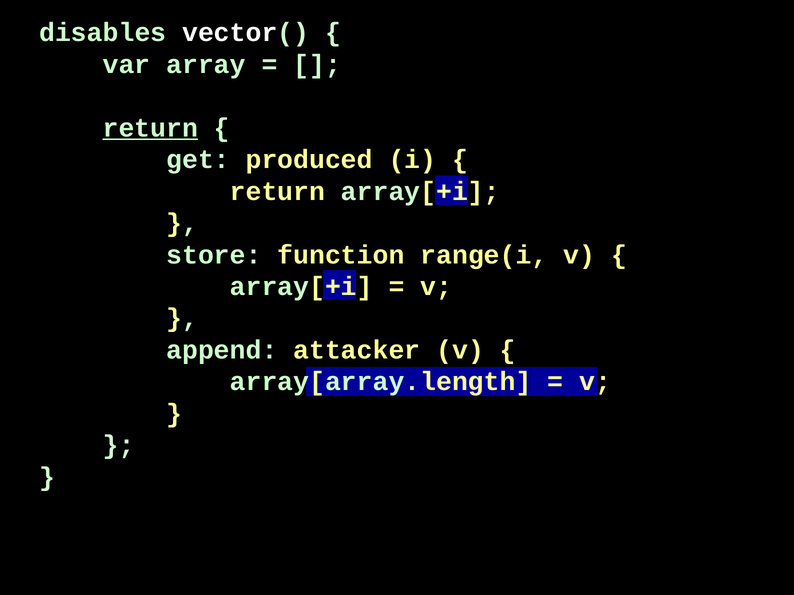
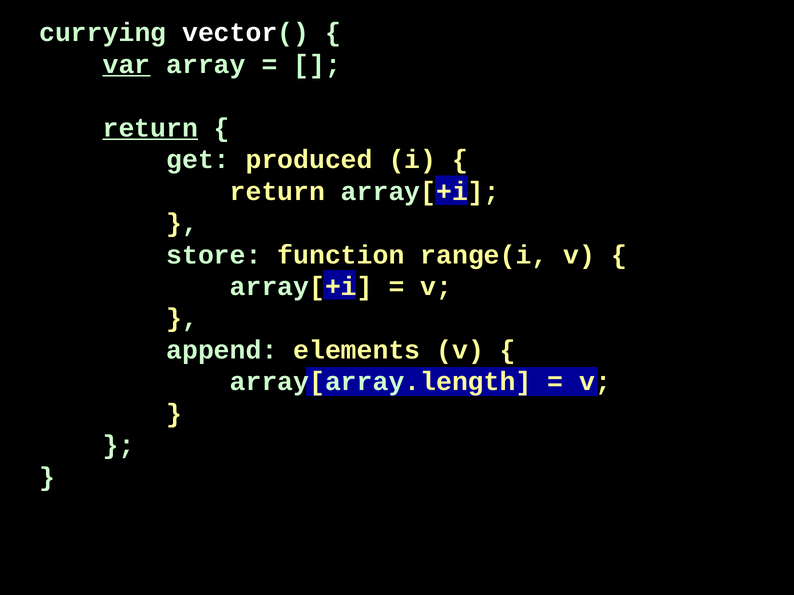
disables: disables -> currying (103, 33)
var underline: none -> present (127, 64)
attacker: attacker -> elements (357, 350)
